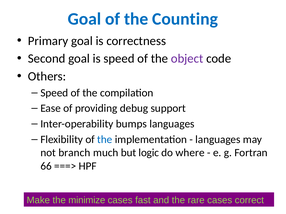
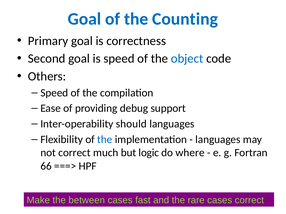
object colour: purple -> blue (187, 59)
bumps: bumps -> should (131, 124)
not branch: branch -> correct (74, 153)
minimize: minimize -> between (87, 201)
